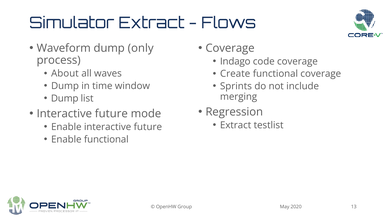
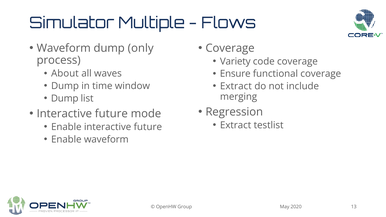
Simulator Extract: Extract -> Multiple (152, 23)
Indago: Indago -> Variety (235, 61)
Create: Create -> Ensure (235, 74)
Sprints: Sprints -> Extract (236, 86)
Enable functional: functional -> waveform (106, 139)
